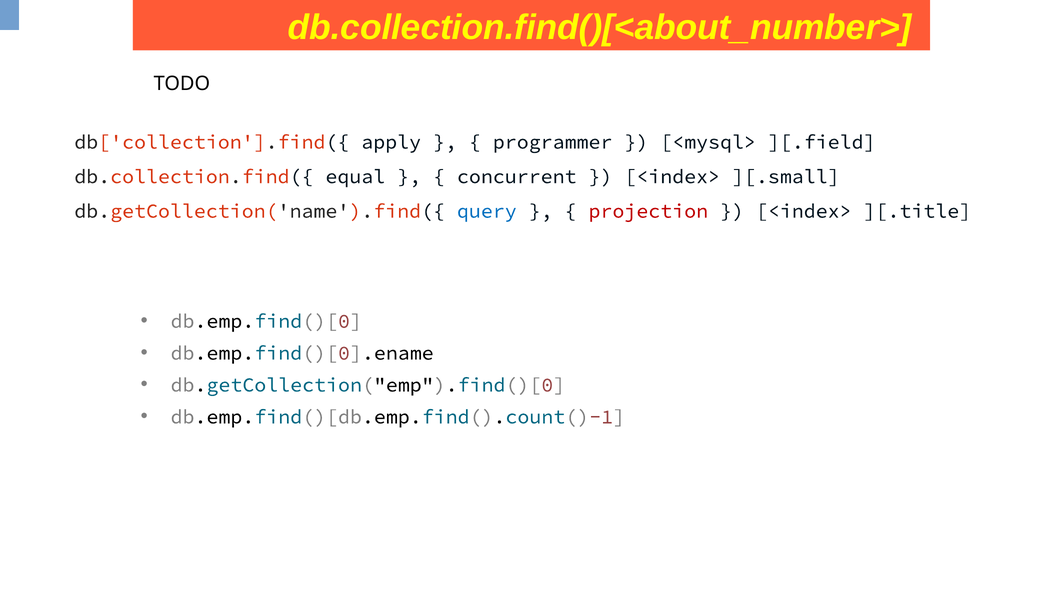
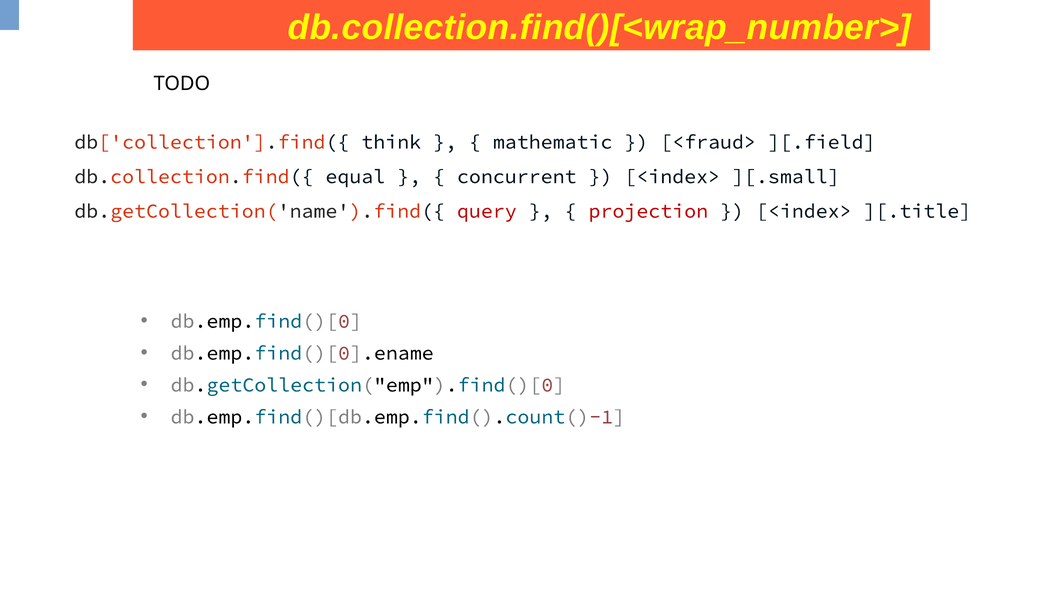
db.collection.find()[<about_number>: db.collection.find()[<about_number> -> db.collection.find()[<wrap_number> (599, 28)
apply: apply -> think (391, 142)
programmer: programmer -> mathematic (553, 142)
<mysql>: <mysql> -> <fraud> (708, 142)
query colour: blue -> red (487, 211)
